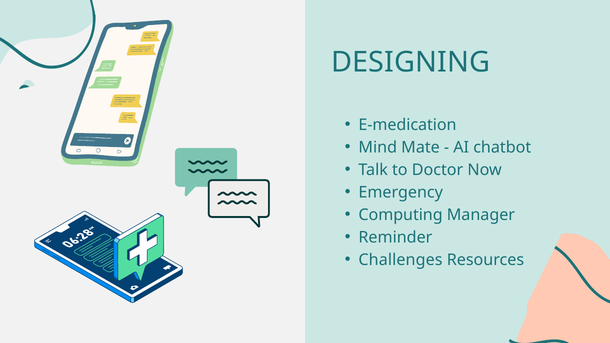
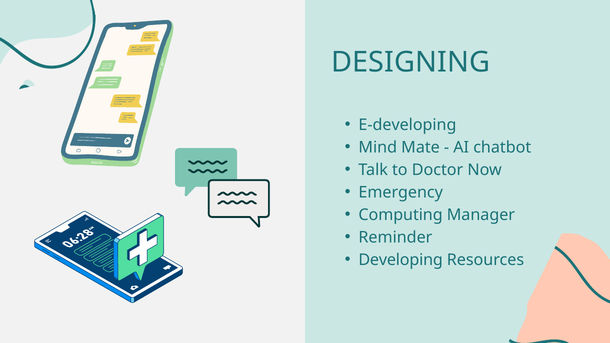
E-medication: E-medication -> E-developing (407, 125)
Challenges: Challenges -> Developing (401, 260)
